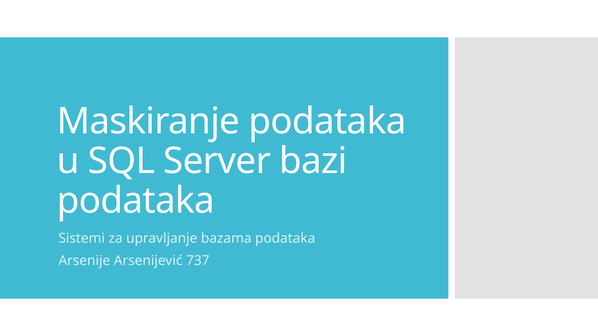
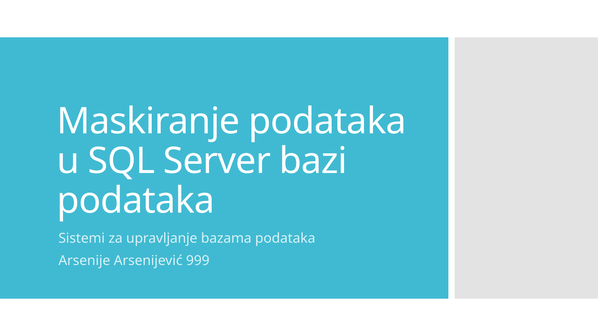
737: 737 -> 999 (198, 261)
